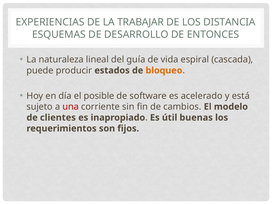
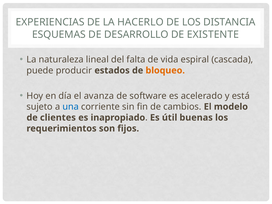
TRABAJAR: TRABAJAR -> HACERLO (140, 22)
ENTONCES: ENTONCES -> EXISTENTE (213, 34)
guía: guía -> falta (136, 60)
posible: posible -> avanza (99, 96)
una colour: red -> blue (71, 107)
